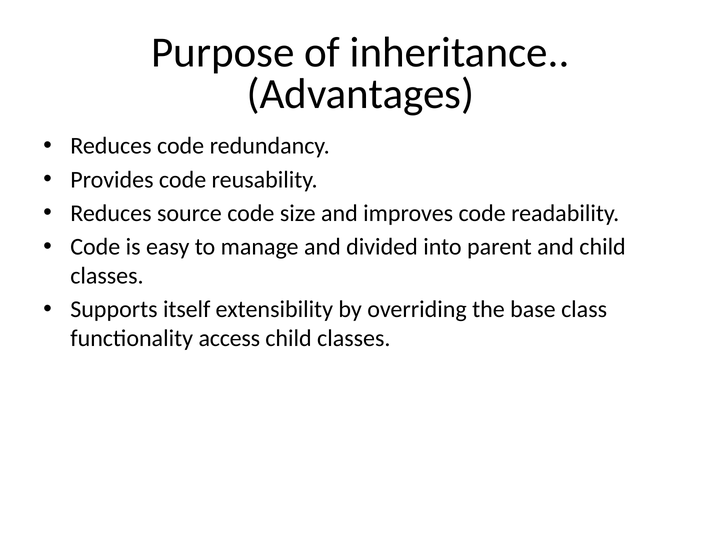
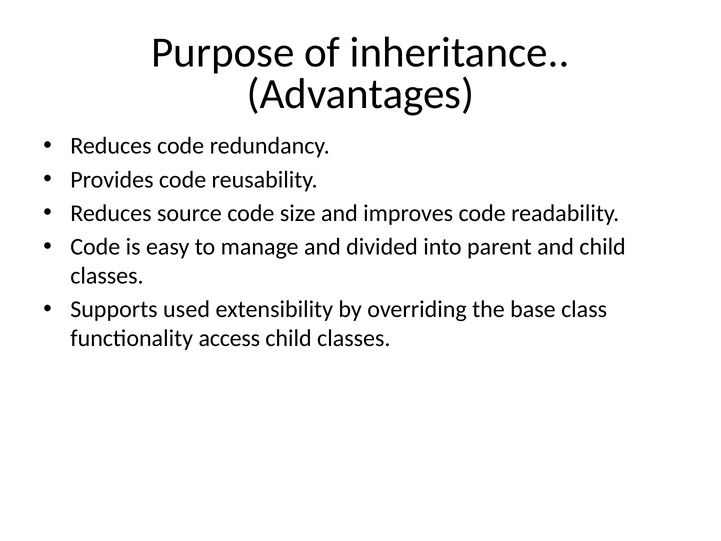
itself: itself -> used (187, 309)
